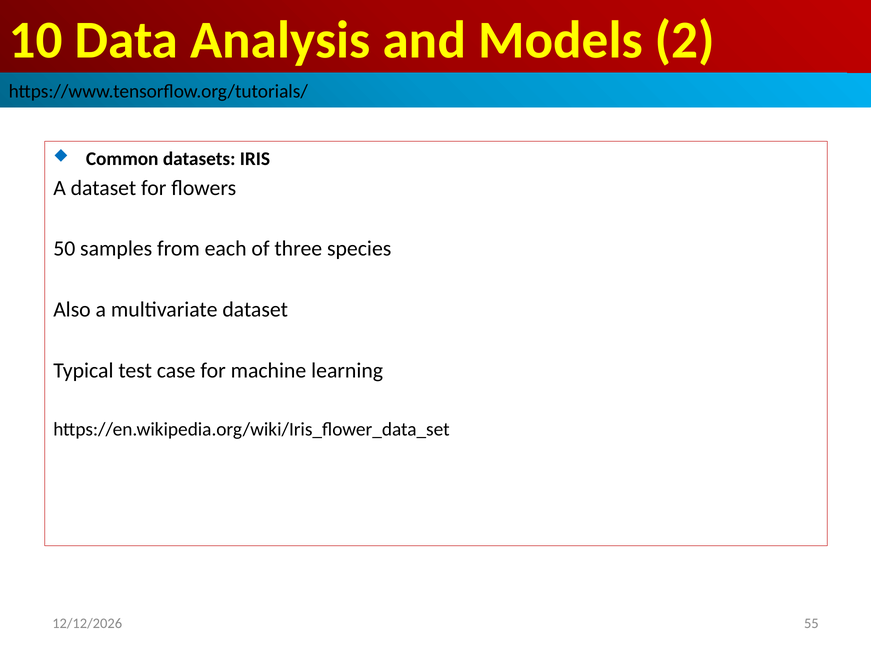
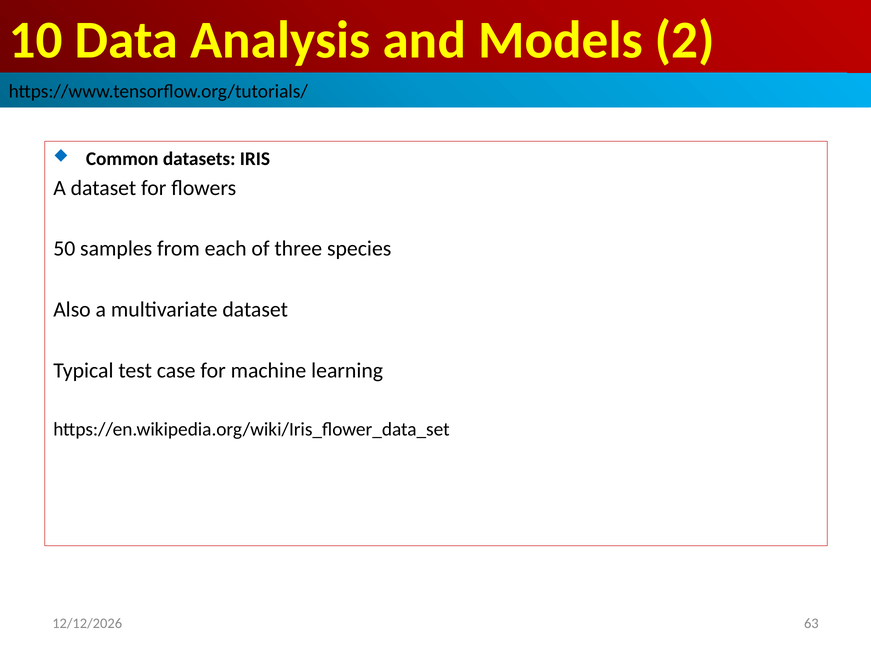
55: 55 -> 63 (811, 624)
